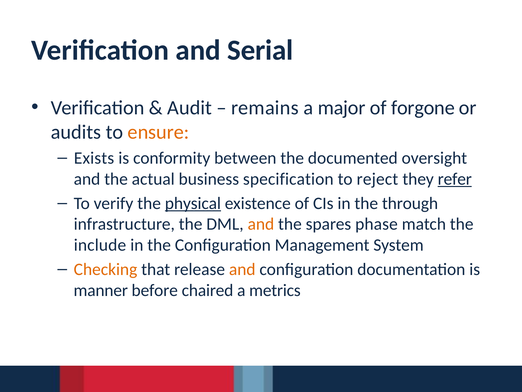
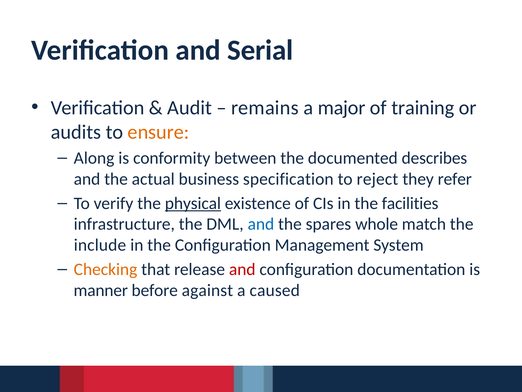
forgone: forgone -> training (423, 108)
Exists: Exists -> Along (94, 158)
oversight: oversight -> describes (434, 158)
refer underline: present -> none (455, 179)
through: through -> facilities (410, 203)
and colour: orange -> blue (261, 224)
phase: phase -> whole (377, 224)
and colour: orange -> red (242, 269)
chaired: chaired -> against (207, 290)
metrics: metrics -> caused (275, 290)
